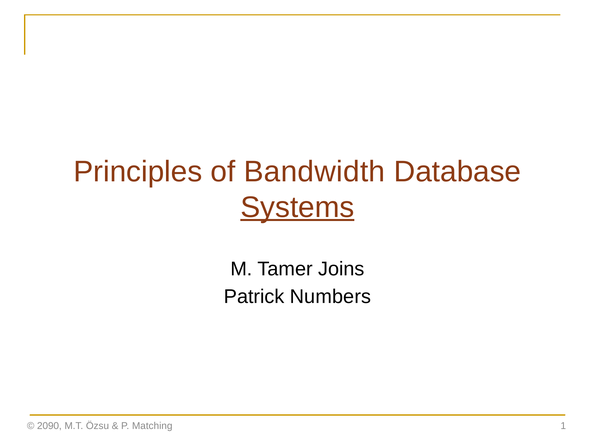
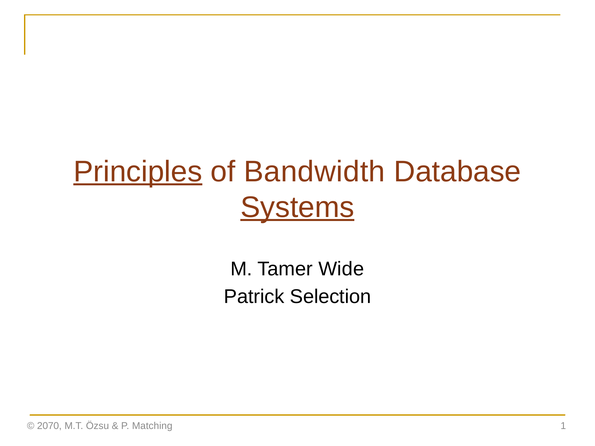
Principles underline: none -> present (138, 172)
Joins: Joins -> Wide (341, 269)
Numbers: Numbers -> Selection (331, 297)
2090: 2090 -> 2070 (49, 426)
